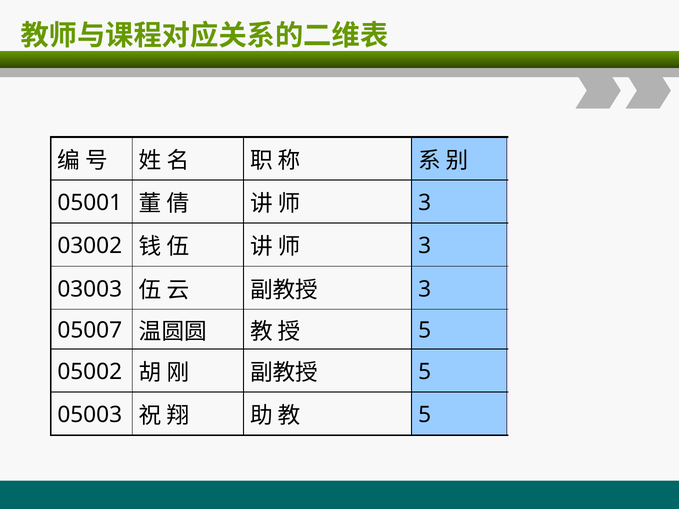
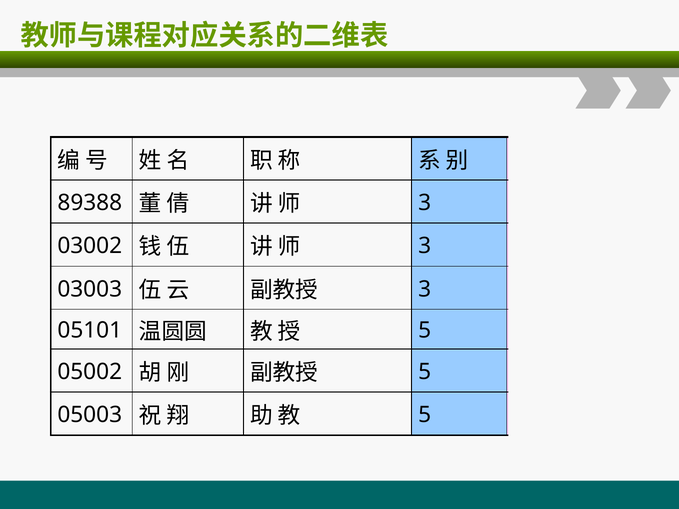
05001: 05001 -> 89388 (90, 203)
05007: 05007 -> 05101 (90, 331)
